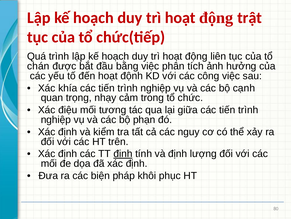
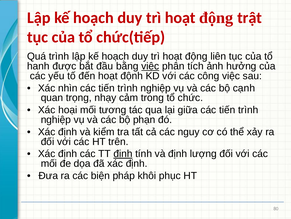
chán: chán -> hanh (38, 66)
việc underline: none -> present (150, 66)
khía: khía -> nhìn (68, 88)
điệu: điệu -> hoại (68, 110)
